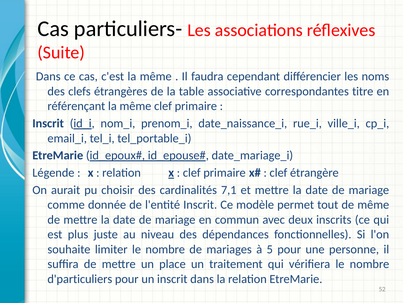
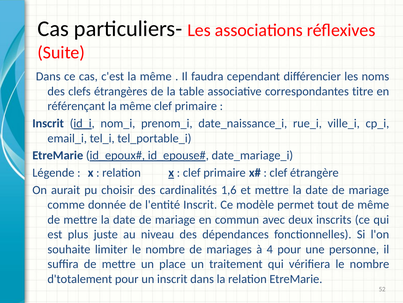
7,1: 7,1 -> 1,6 (229, 190)
5: 5 -> 4 (270, 249)
d'particuliers: d'particuliers -> d'totalement (80, 278)
